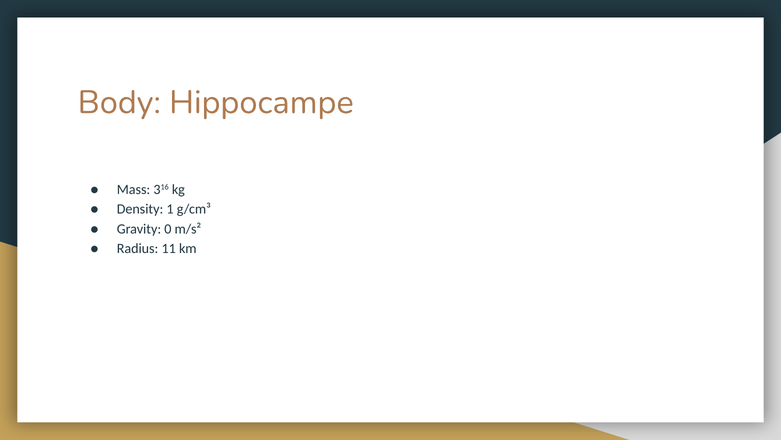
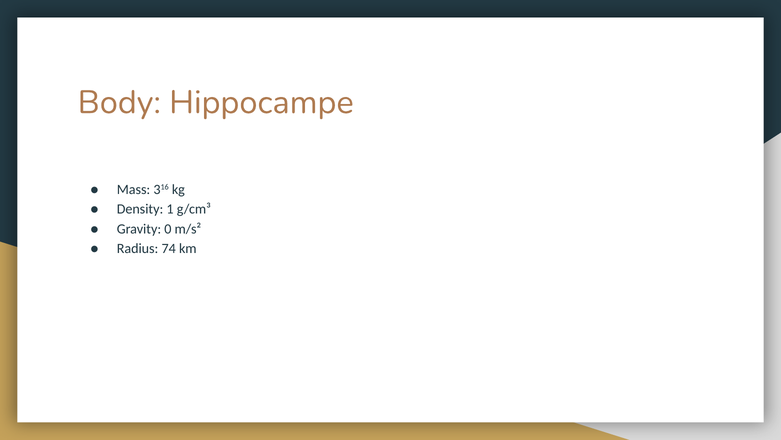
11: 11 -> 74 (169, 248)
